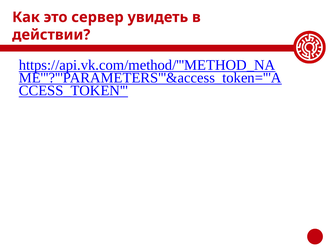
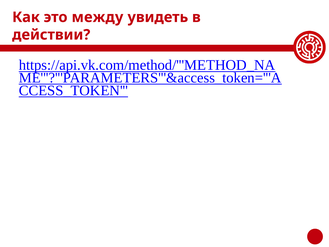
сервер: сервер -> между (97, 17)
